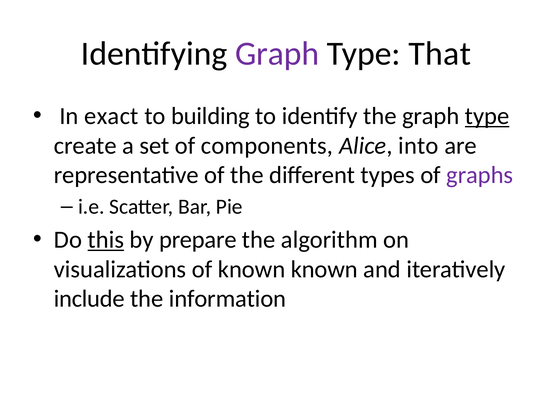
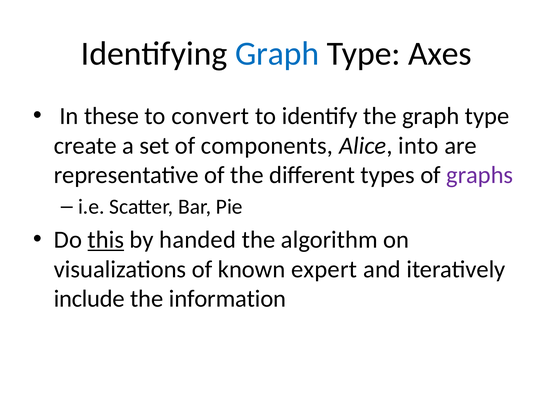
Graph colour: purple -> blue (277, 54)
That: That -> Axes (440, 54)
exact: exact -> these (112, 116)
building: building -> convert (210, 116)
type underline: present -> none (487, 116)
prepare: prepare -> handed (198, 240)
known known: known -> expert (324, 269)
